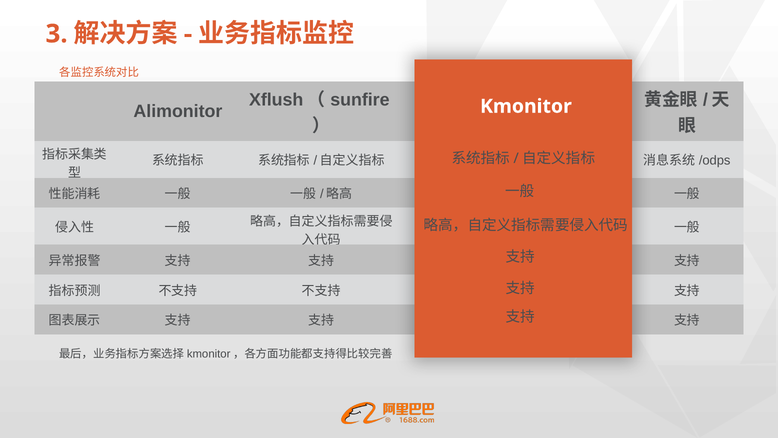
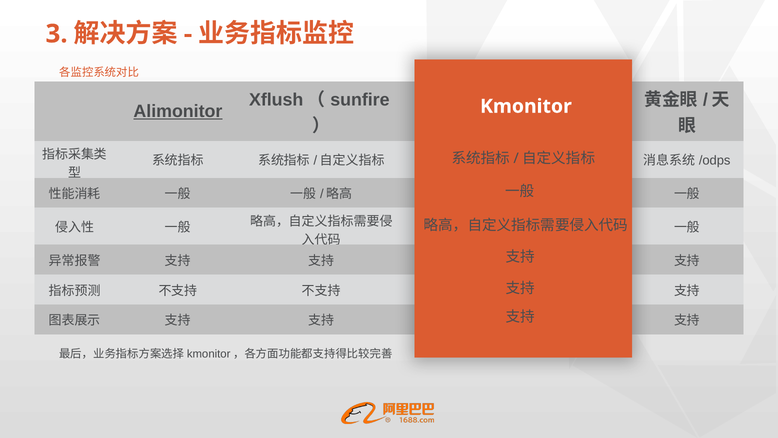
Alimonitor underline: none -> present (178, 111)
